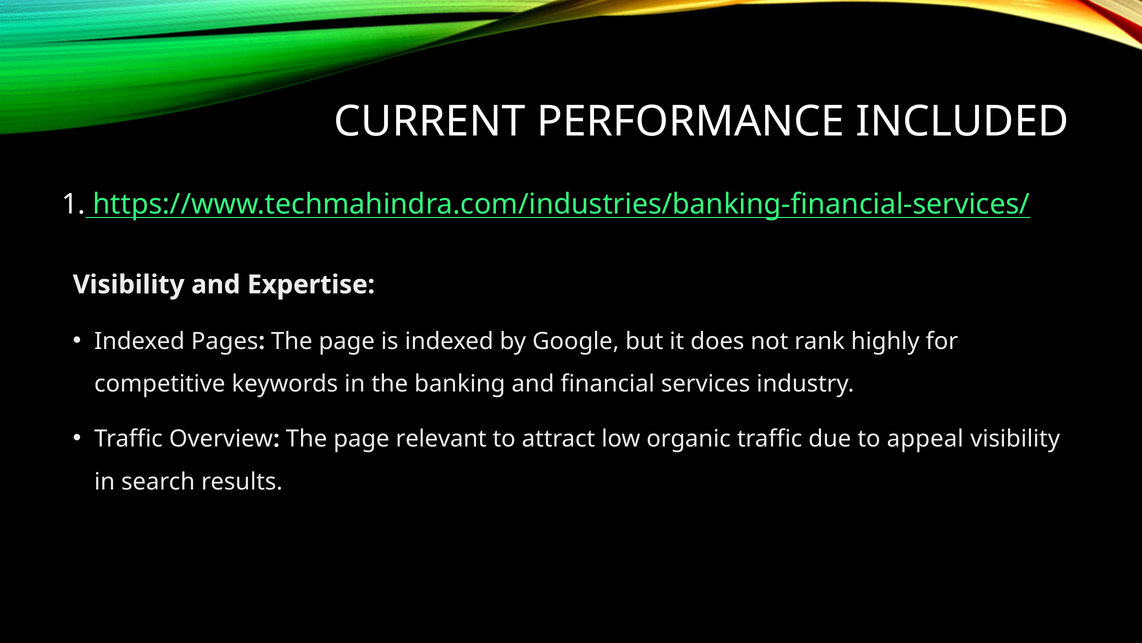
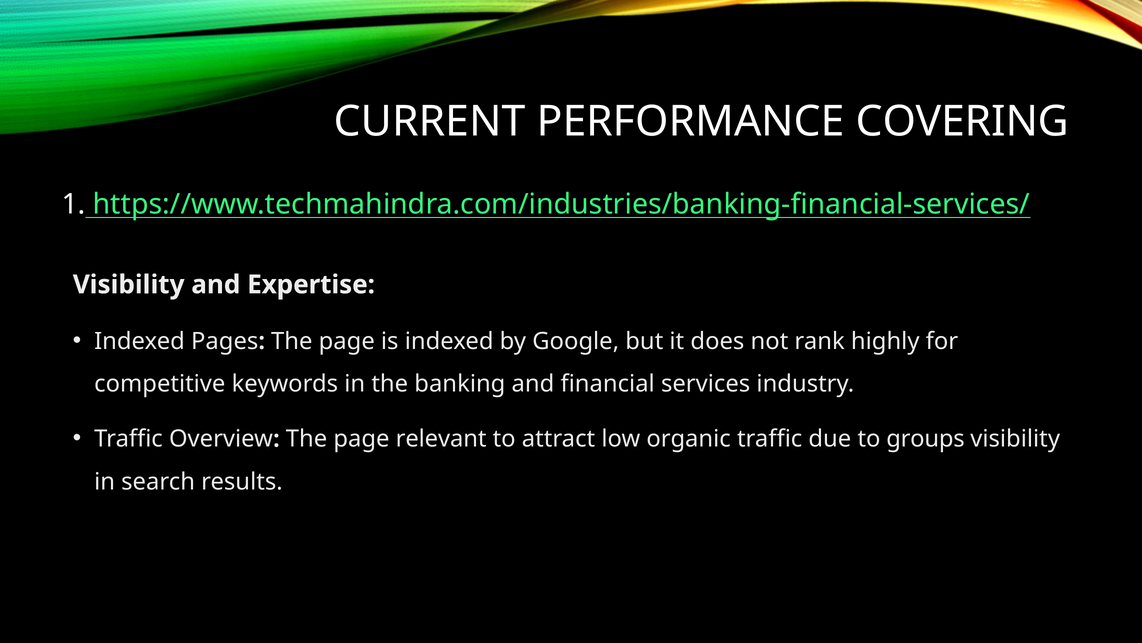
INCLUDED: INCLUDED -> COVERING (962, 121)
appeal: appeal -> groups (925, 439)
